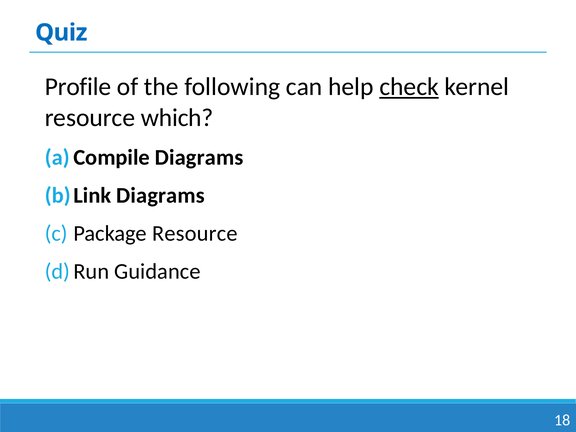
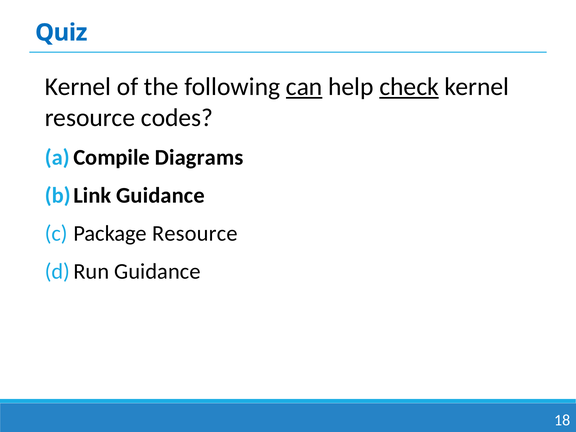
Profile: Profile -> Kernel (78, 87)
can underline: none -> present (304, 87)
which: which -> codes (177, 118)
Diagrams: Diagrams -> Guidance (160, 195)
